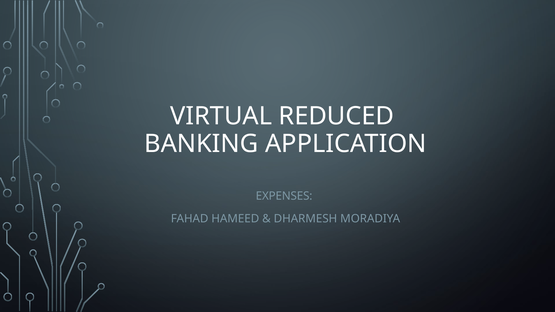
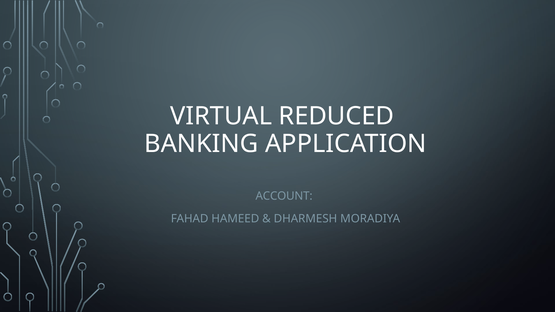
EXPENSES: EXPENSES -> ACCOUNT (284, 196)
